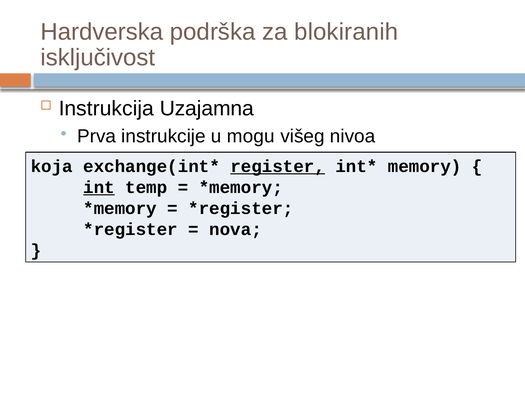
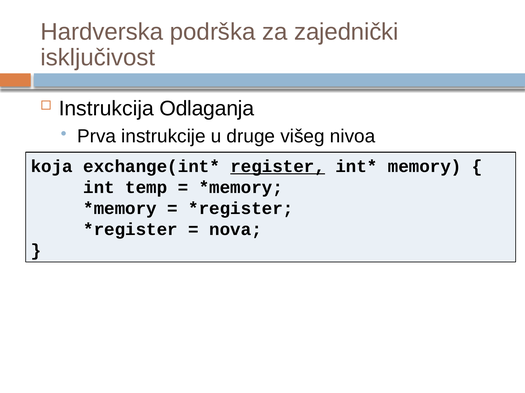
blokiranih: blokiranih -> zajednički (346, 32)
Uzajamna: Uzajamna -> Odlaganja (207, 109)
mogu: mogu -> druge (251, 137)
int underline: present -> none (99, 188)
